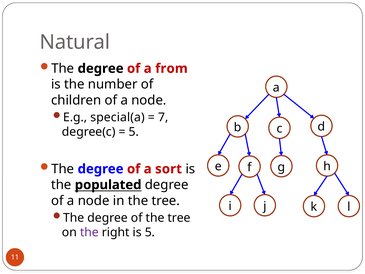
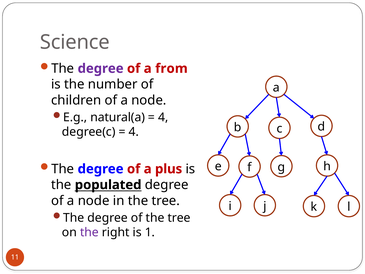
Natural: Natural -> Science (75, 42)
degree colour: black -> purple (101, 68)
special(a: special(a -> natural(a (118, 117)
7: 7 -> 4 (163, 117)
5: 5 -> 4 (134, 132)
sort: sort -> plus (169, 169)
is 5: 5 -> 1 (150, 232)
